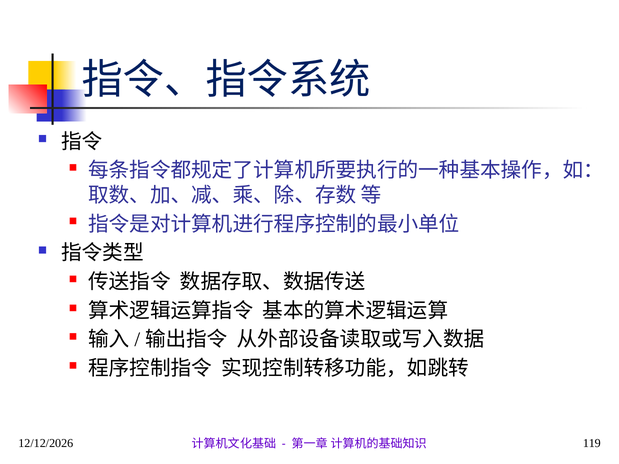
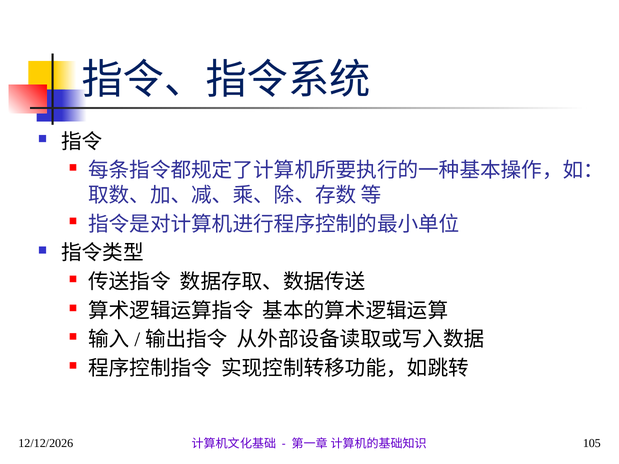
119: 119 -> 105 (592, 444)
